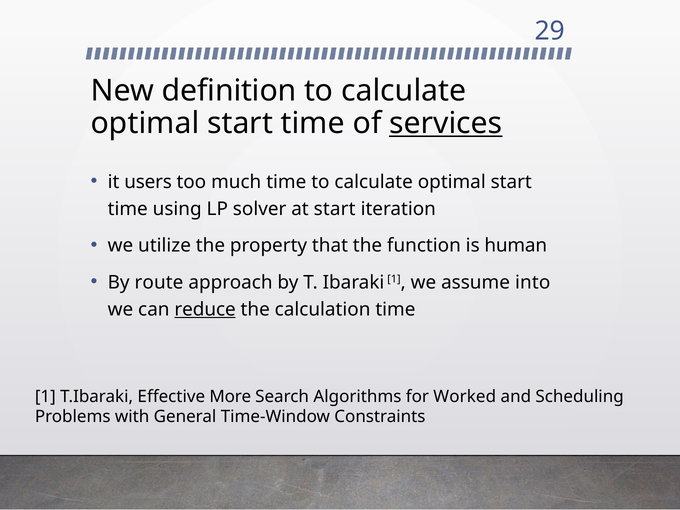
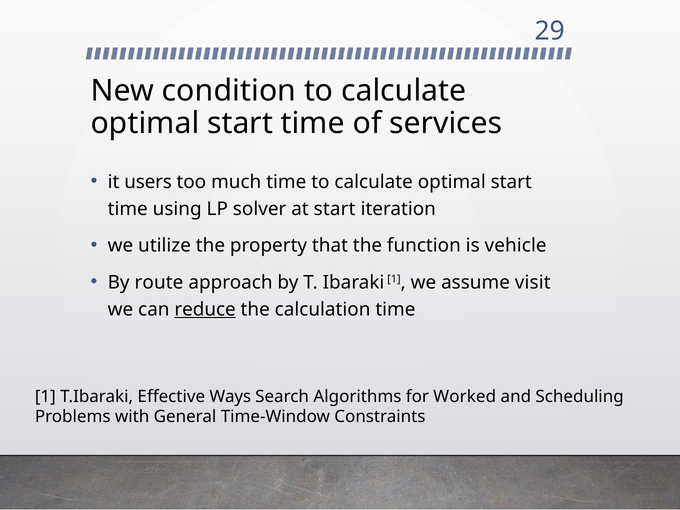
definition: definition -> condition (229, 91)
services underline: present -> none (446, 123)
human: human -> vehicle (516, 246)
into: into -> visit (533, 282)
More: More -> Ways (230, 396)
